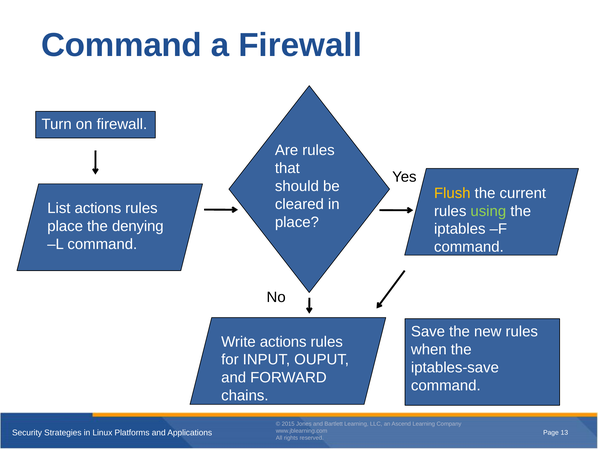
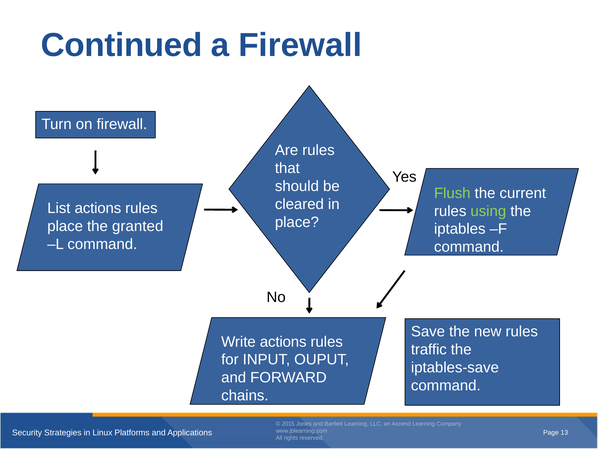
Command: Command -> Continued (122, 45)
Flush colour: yellow -> light green (452, 193)
denying: denying -> granted (138, 226)
when: when -> traffic (429, 349)
